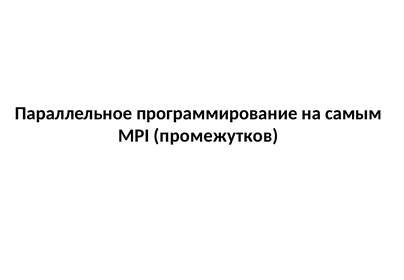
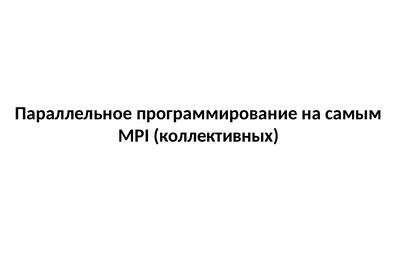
промежутков: промежутков -> коллективных (216, 136)
